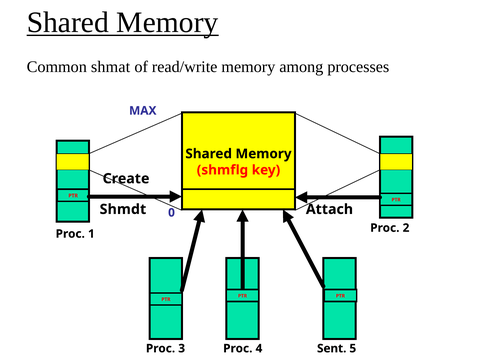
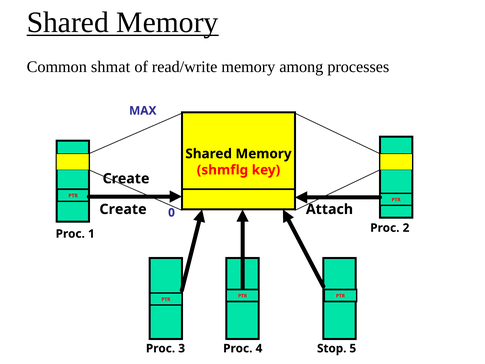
Shmdt: Shmdt -> Create (123, 209)
Sent: Sent -> Stop (332, 348)
